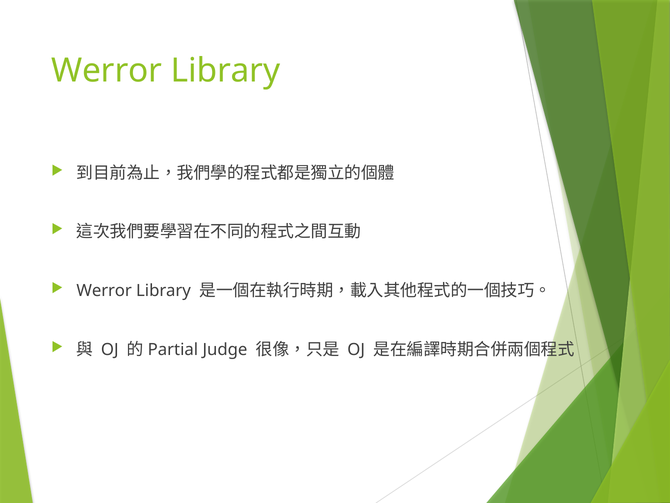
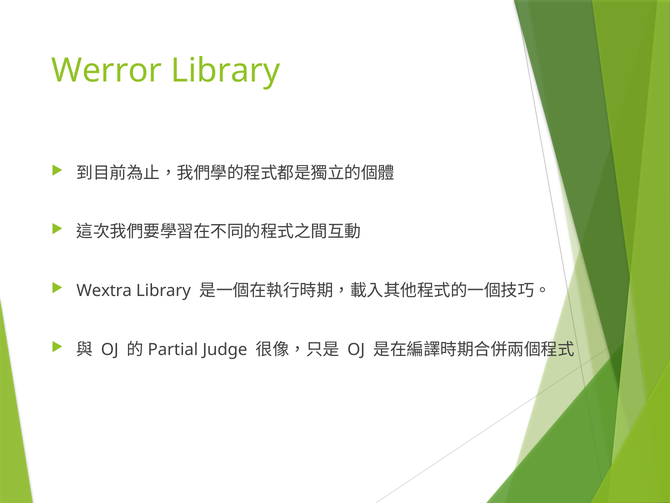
Werror: Werror -> Wextra (104, 291)
